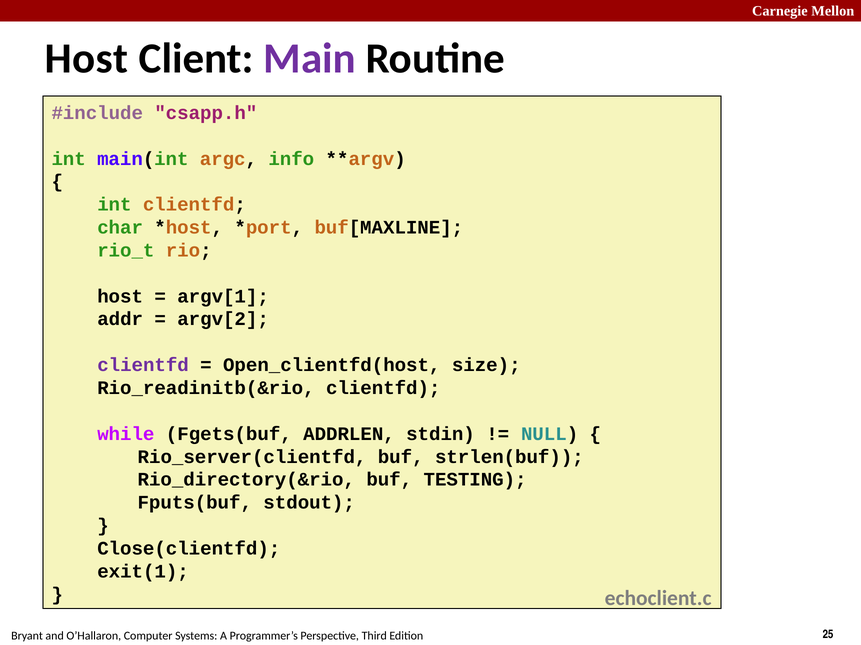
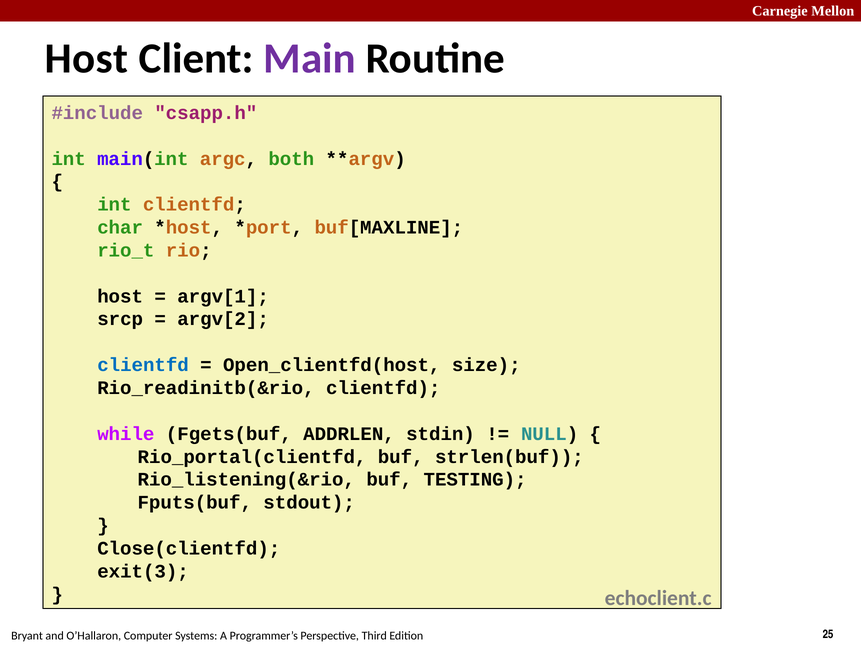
info: info -> both (291, 159)
addr: addr -> srcp (120, 320)
clientfd colour: purple -> blue (143, 365)
Rio_server(clientfd: Rio_server(clientfd -> Rio_portal(clientfd (252, 457)
Rio_directory(&rio: Rio_directory(&rio -> Rio_listening(&rio (246, 480)
exit(1: exit(1 -> exit(3 (143, 572)
